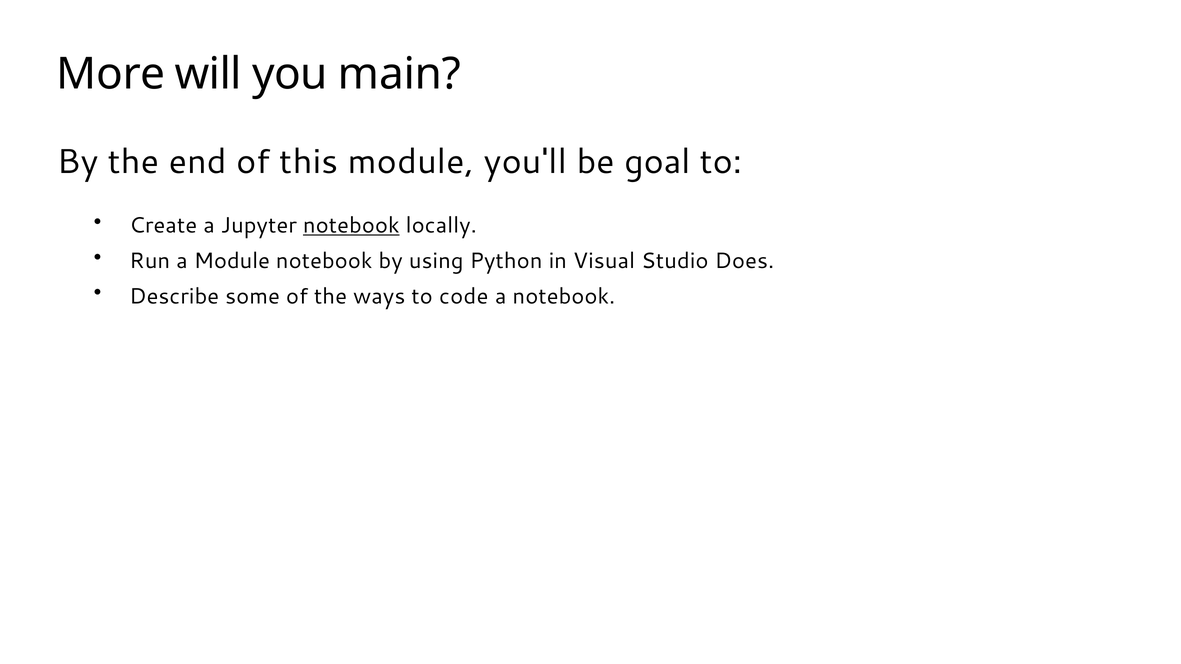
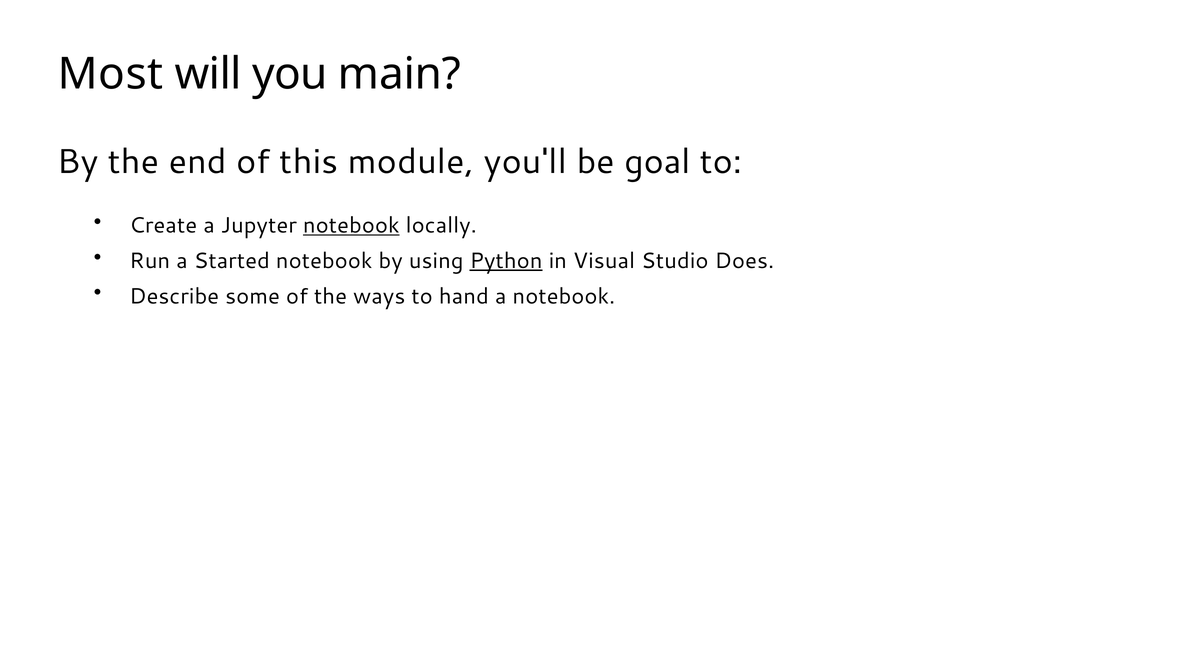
More: More -> Most (110, 74)
a Module: Module -> Started (232, 261)
Python underline: none -> present (506, 261)
code: code -> hand (464, 296)
